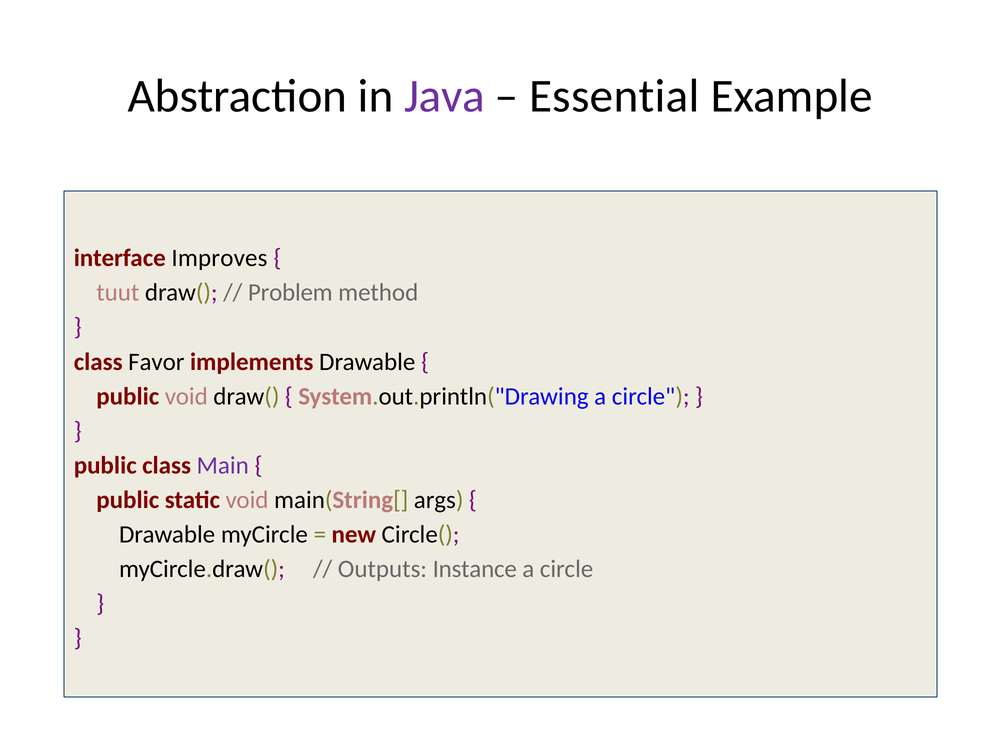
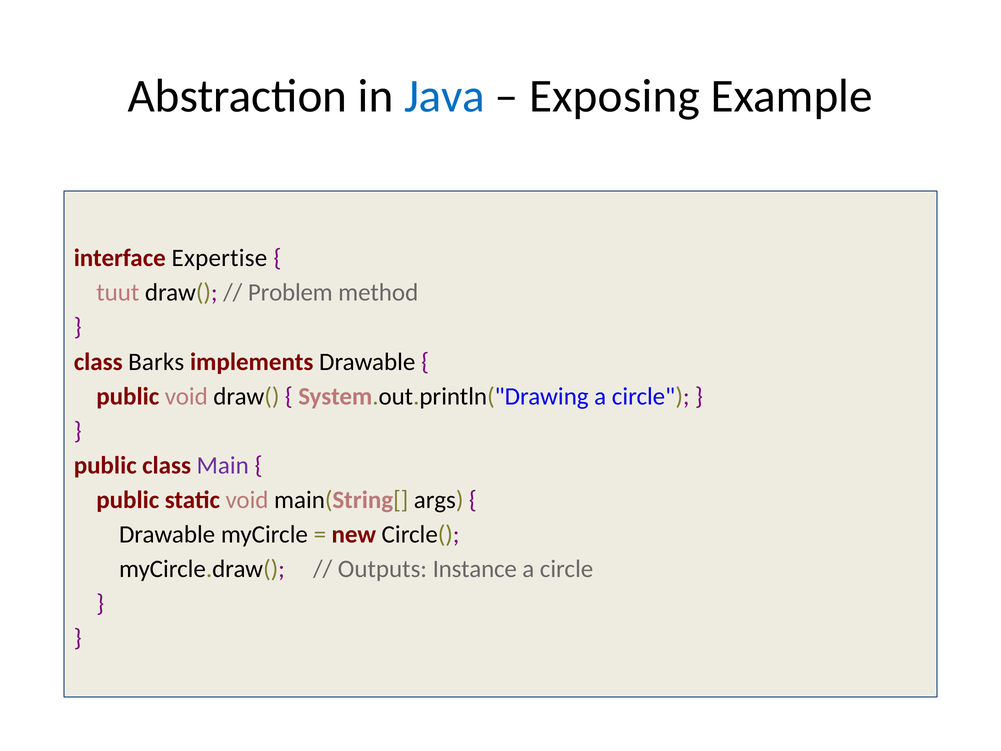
Java colour: purple -> blue (444, 96)
Essential: Essential -> Exposing (614, 96)
Improves: Improves -> Expertise (219, 258)
Favor: Favor -> Barks (156, 362)
